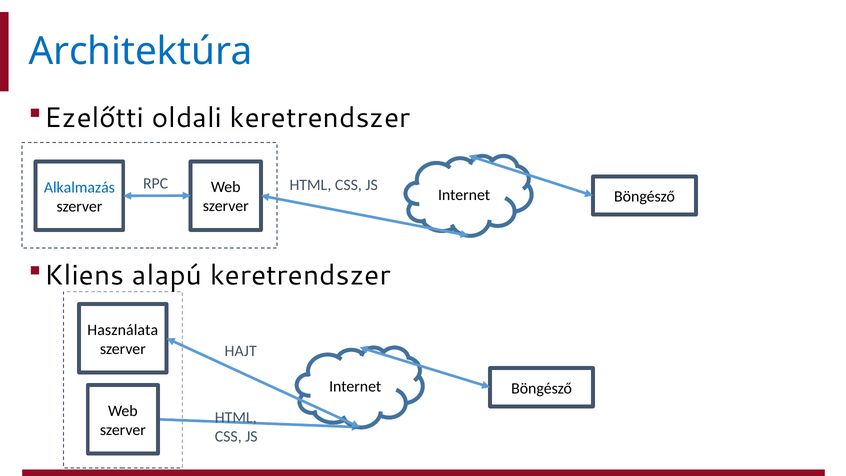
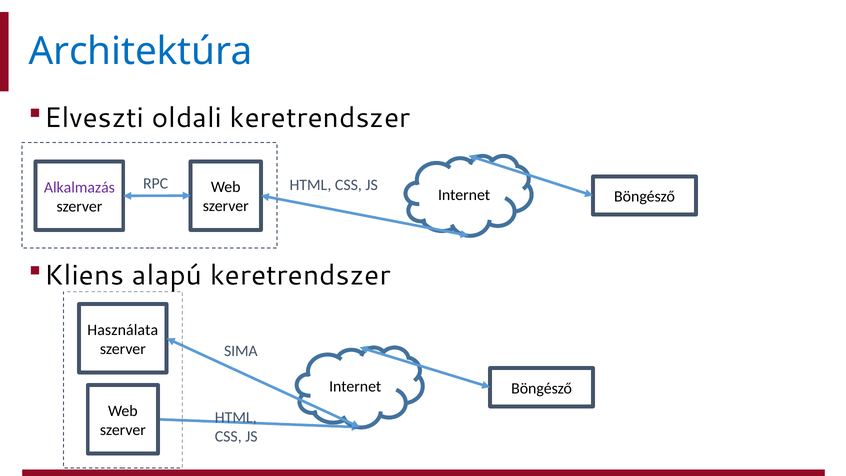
Ezelőtti: Ezelőtti -> Elveszti (94, 118)
Alkalmazás colour: blue -> purple (79, 187)
HAJT: HAJT -> SIMA (241, 351)
